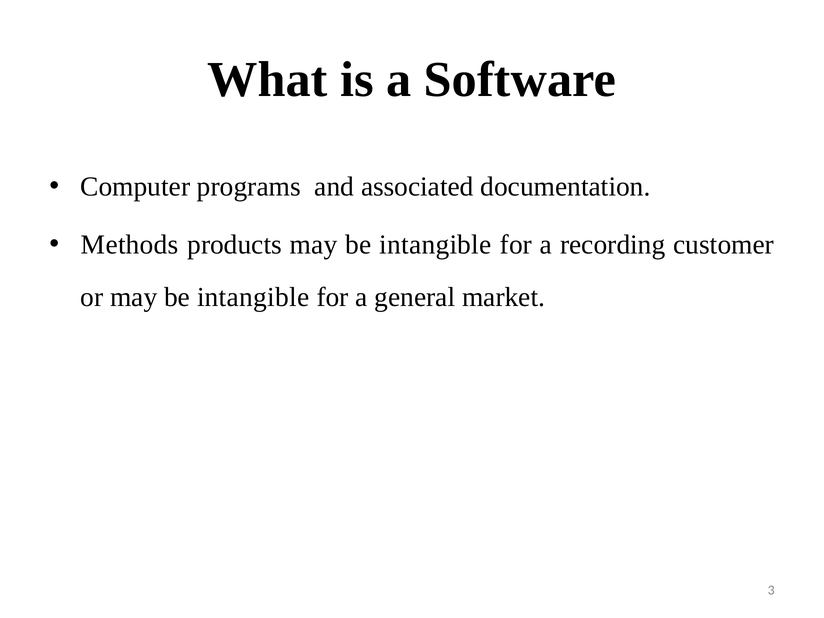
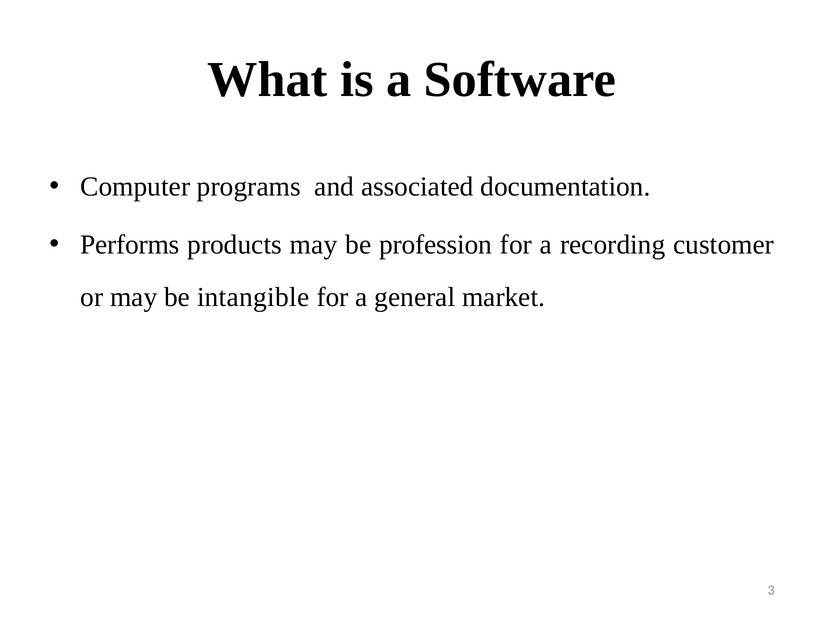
Methods: Methods -> Performs (130, 245)
products may be intangible: intangible -> profession (436, 245)
